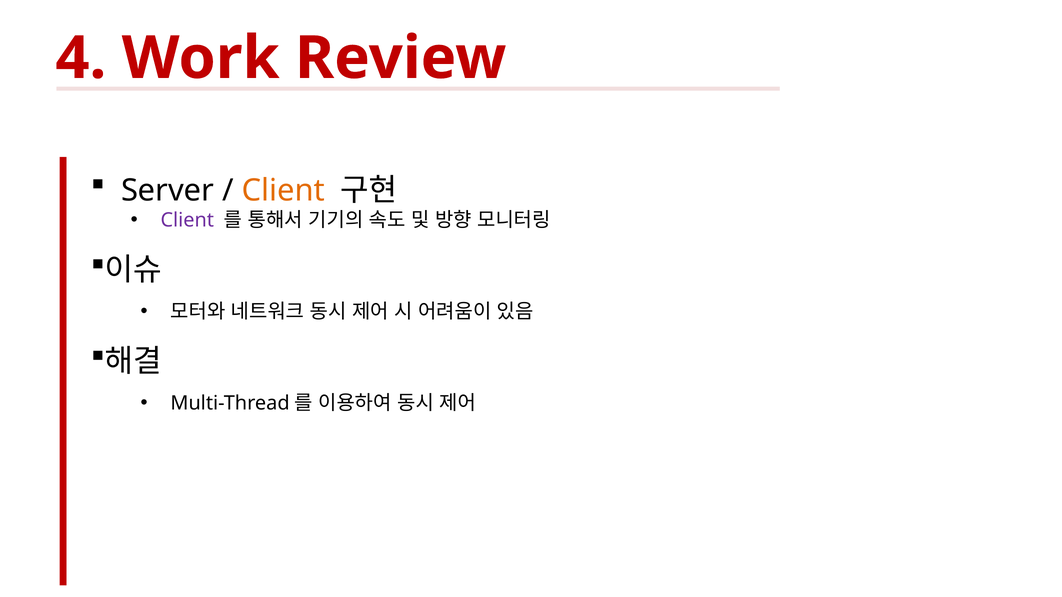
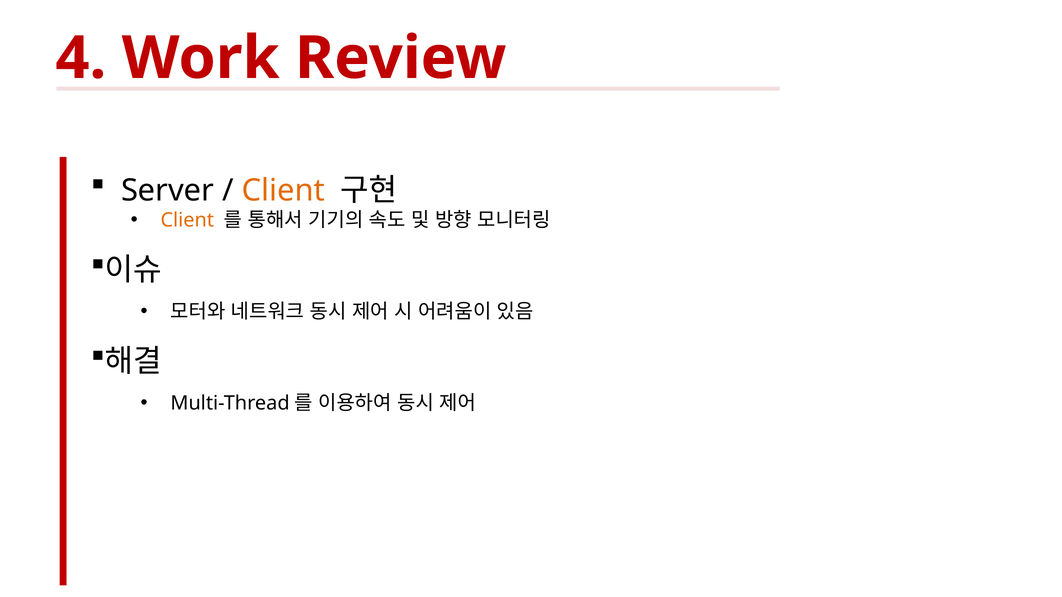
Client colour: purple -> orange (187, 220)
